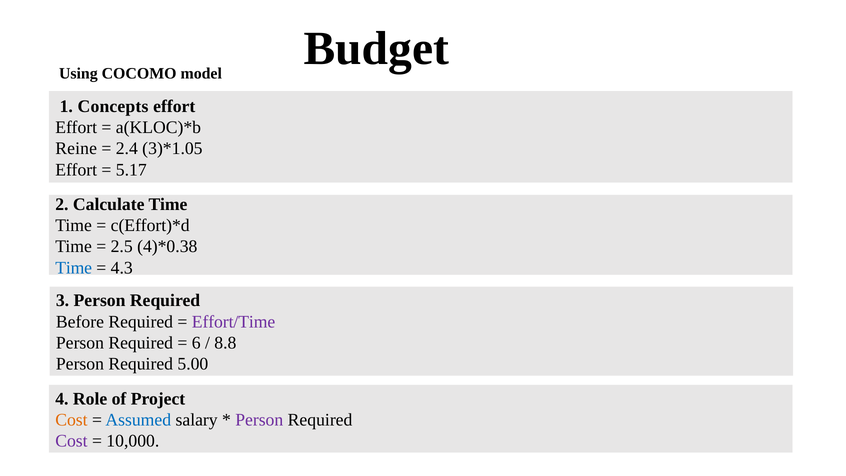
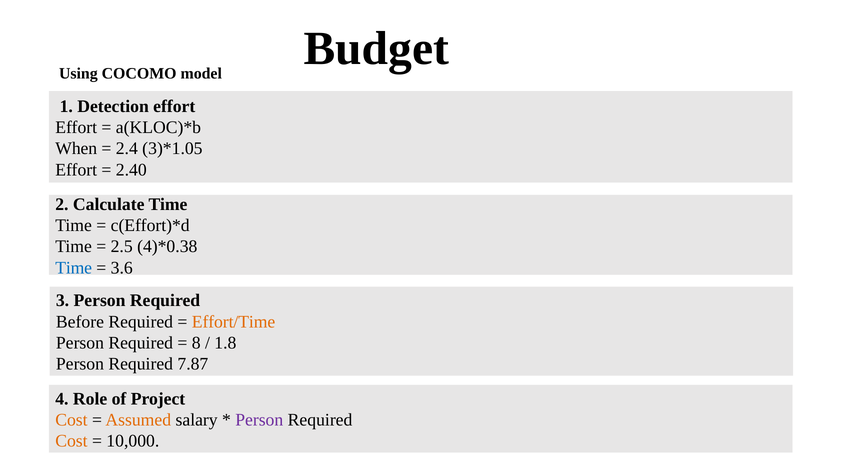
Concepts: Concepts -> Detection (113, 106)
Reine: Reine -> When (76, 149)
5.17: 5.17 -> 2.40 (131, 170)
4.3: 4.3 -> 3.6 (122, 268)
Effort/Time colour: purple -> orange (234, 322)
6: 6 -> 8 (196, 343)
8.8: 8.8 -> 1.8 (225, 343)
5.00: 5.00 -> 7.87 (193, 364)
Assumed colour: blue -> orange (138, 420)
Cost colour: purple -> orange (71, 441)
